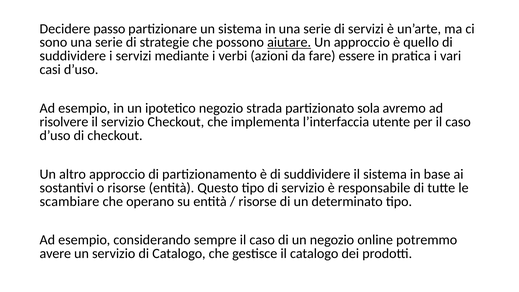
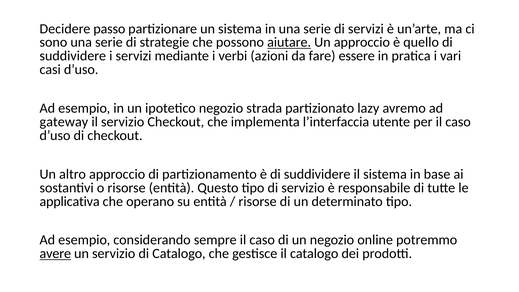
sola: sola -> lazy (368, 108)
risolvere: risolvere -> gateway (64, 122)
scambiare: scambiare -> applicativa (70, 201)
avere underline: none -> present (55, 254)
